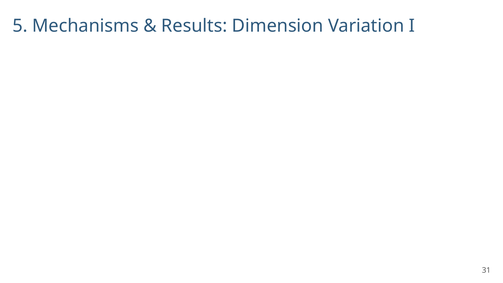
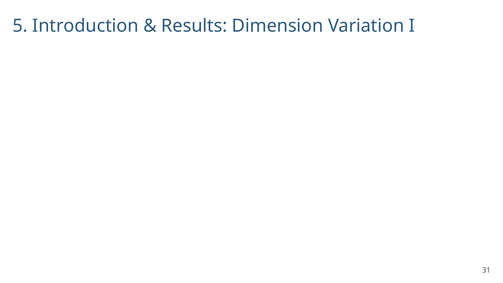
Mechanisms: Mechanisms -> Introduction (85, 26)
